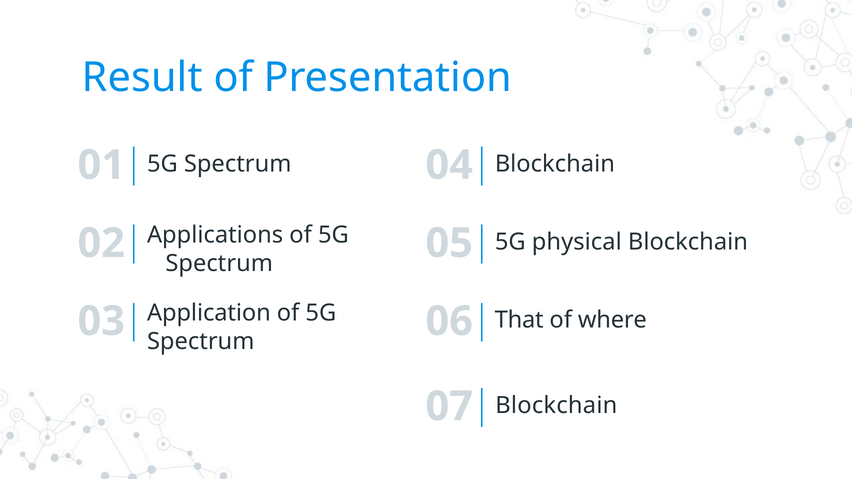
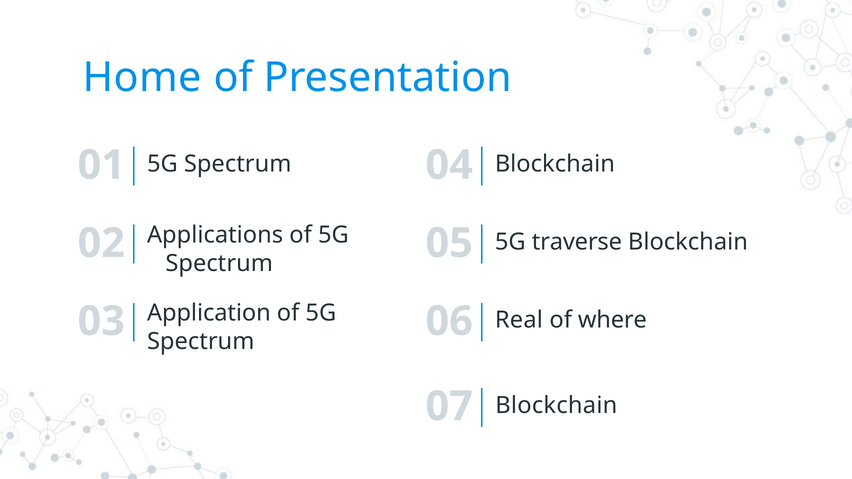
Result: Result -> Home (142, 78)
physical: physical -> traverse (577, 242)
That: That -> Real (519, 320)
